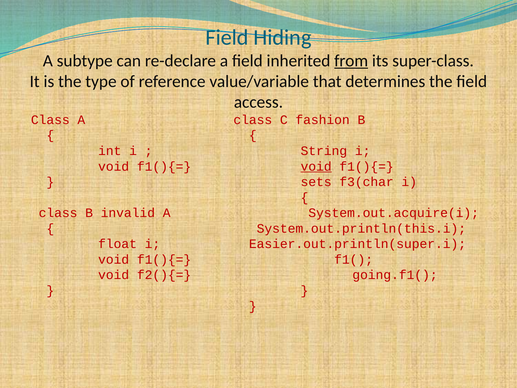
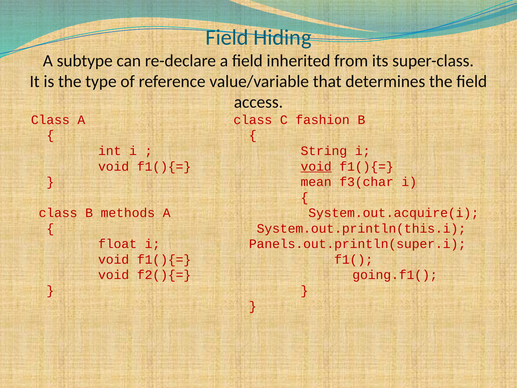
from underline: present -> none (351, 61)
sets: sets -> mean (316, 182)
invalid: invalid -> methods (128, 213)
Easier.out.println(super.i: Easier.out.println(super.i -> Panels.out.println(super.i (358, 244)
